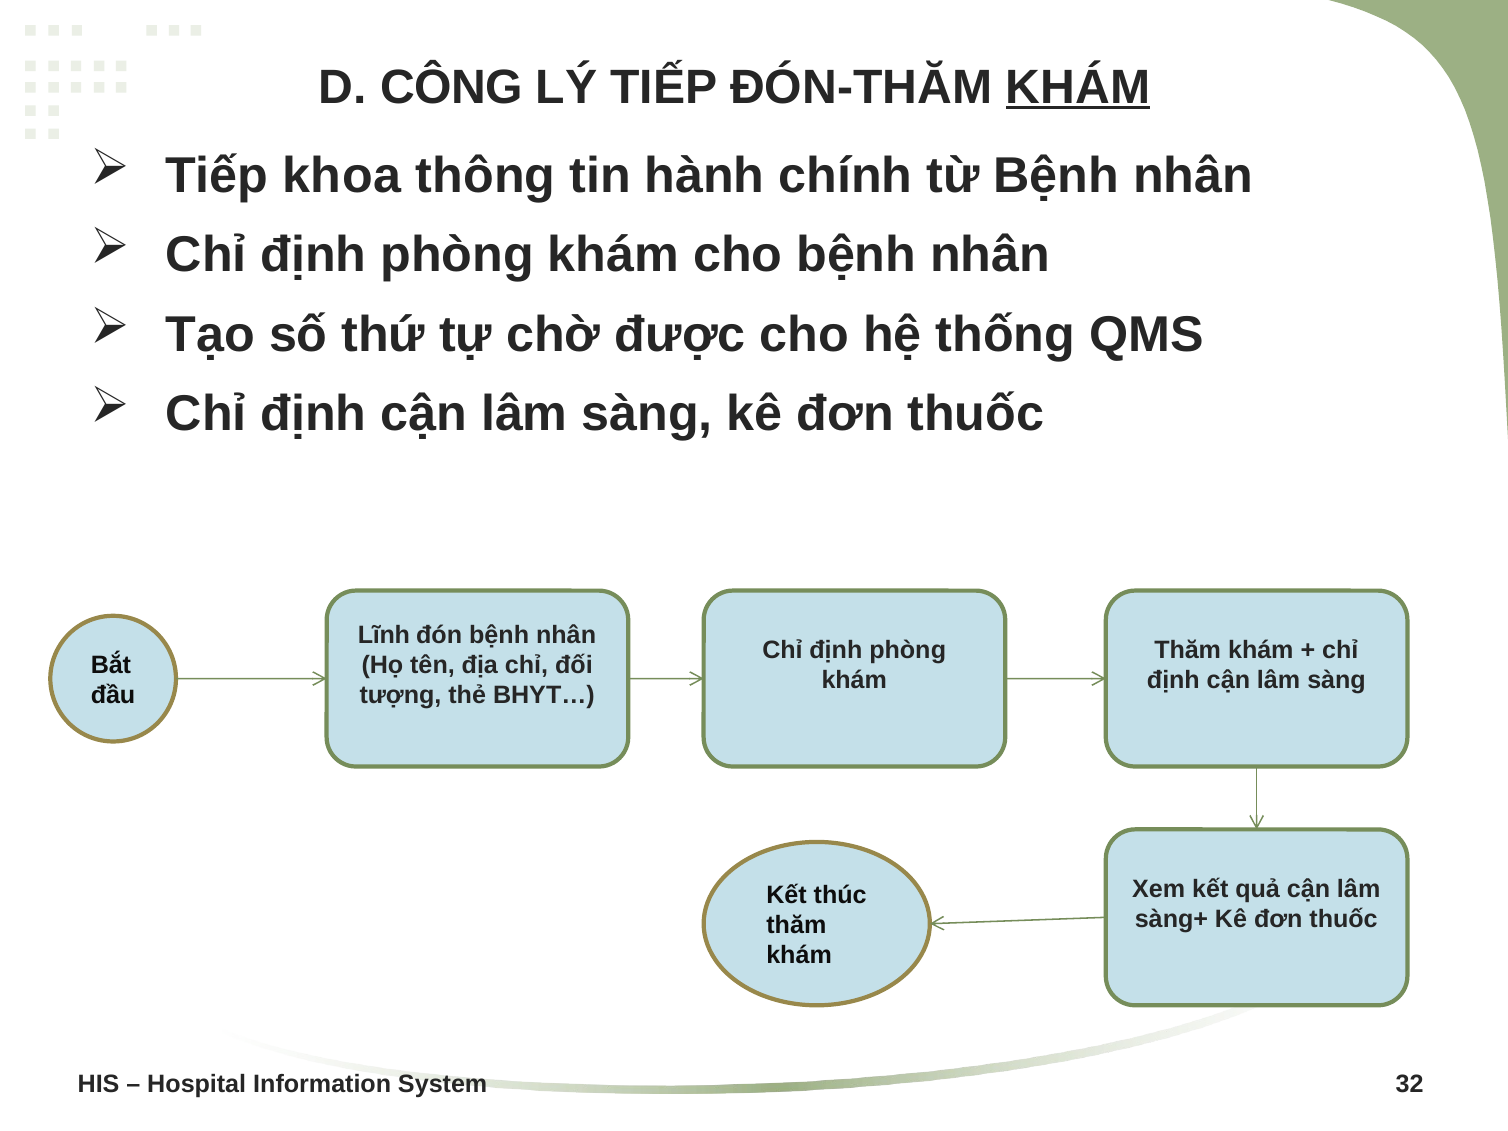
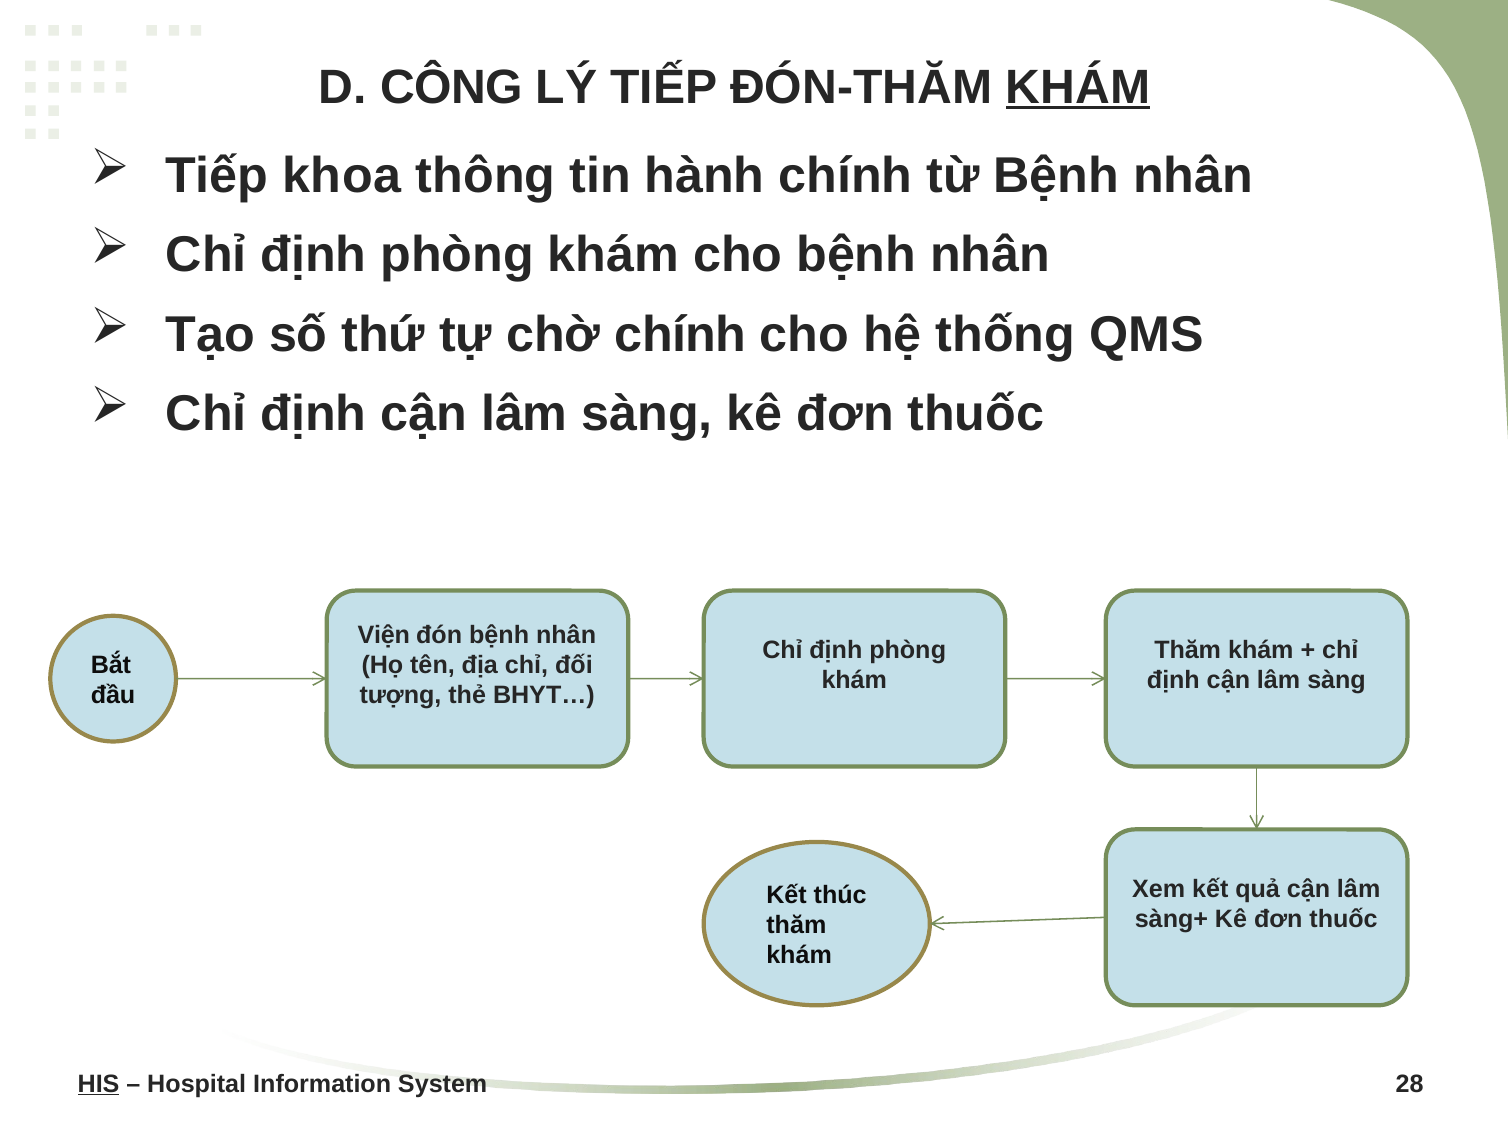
chờ được: được -> chính (681, 335)
Lĩnh: Lĩnh -> Viện (384, 635)
HIS underline: none -> present (99, 1084)
32: 32 -> 28 (1410, 1084)
